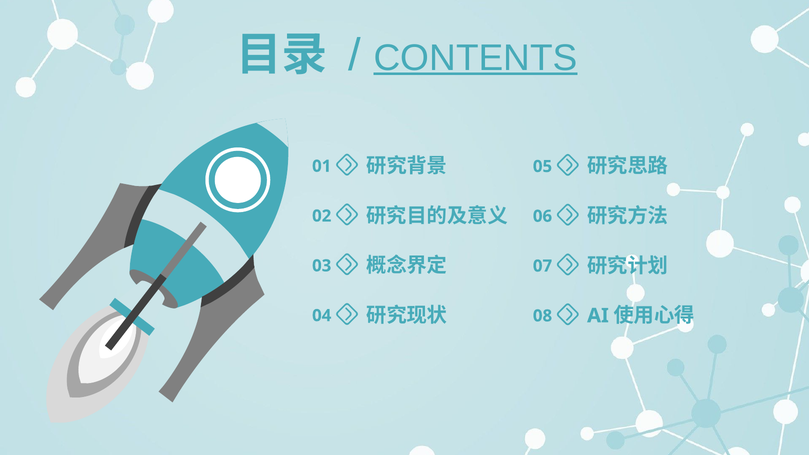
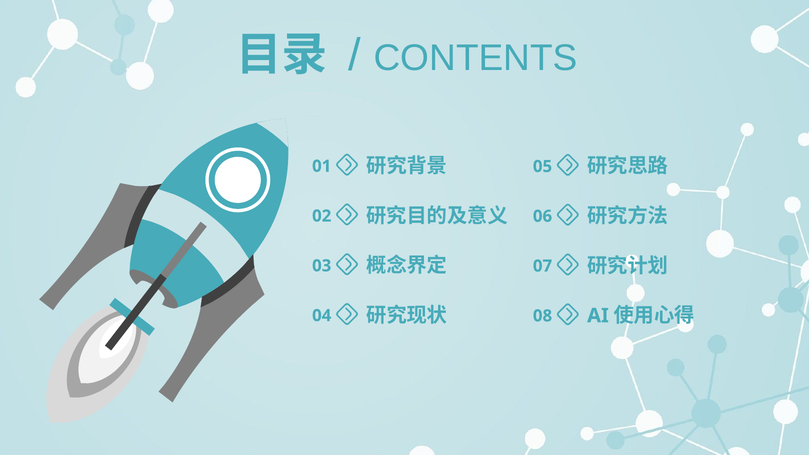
CONTENTS underline: present -> none (476, 58)
